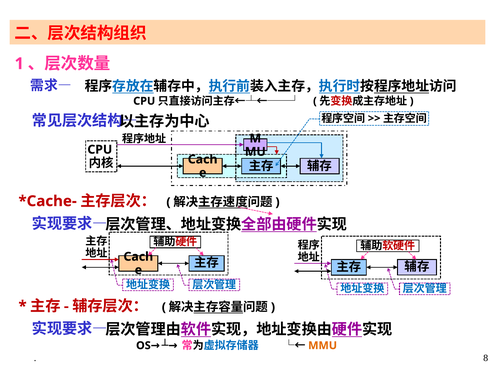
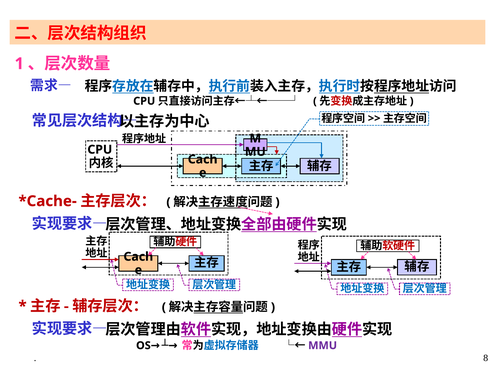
MMU colour: orange -> purple (323, 346)
